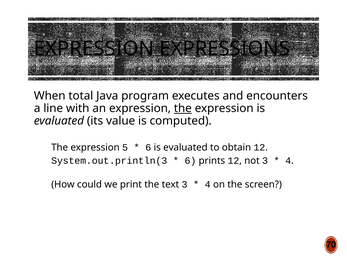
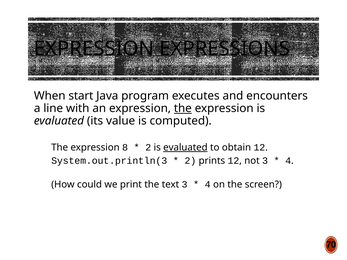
total: total -> start (81, 96)
5: 5 -> 8 (125, 148)
6: 6 -> 2 (148, 148)
evaluated underline: none -> present (185, 148)
6: 6 -> 2 (190, 161)
